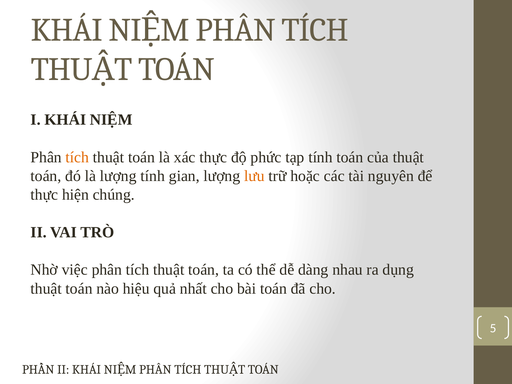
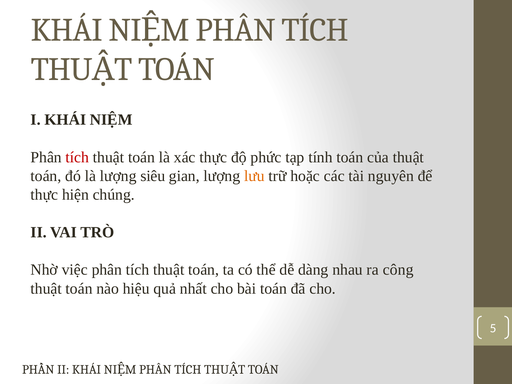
tích colour: orange -> red (77, 157)
lượng tính: tính -> siêu (153, 176)
dụng: dụng -> công (398, 270)
